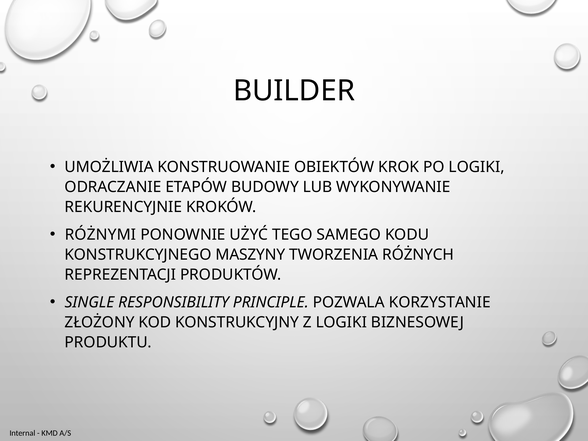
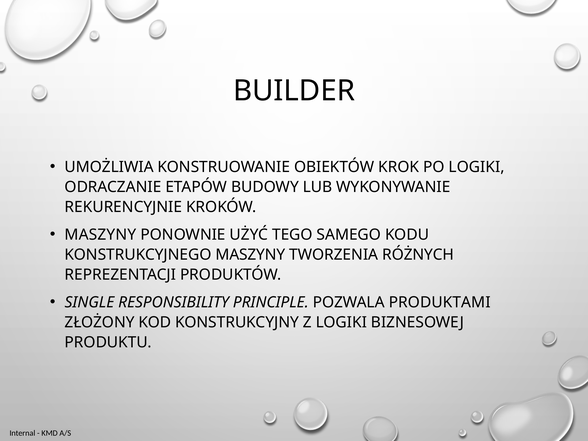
RÓŻNYMI: RÓŻNYMI -> MASZYNY (100, 235)
KORZYSTANIE: KORZYSTANIE -> PRODUKTAMI (440, 302)
